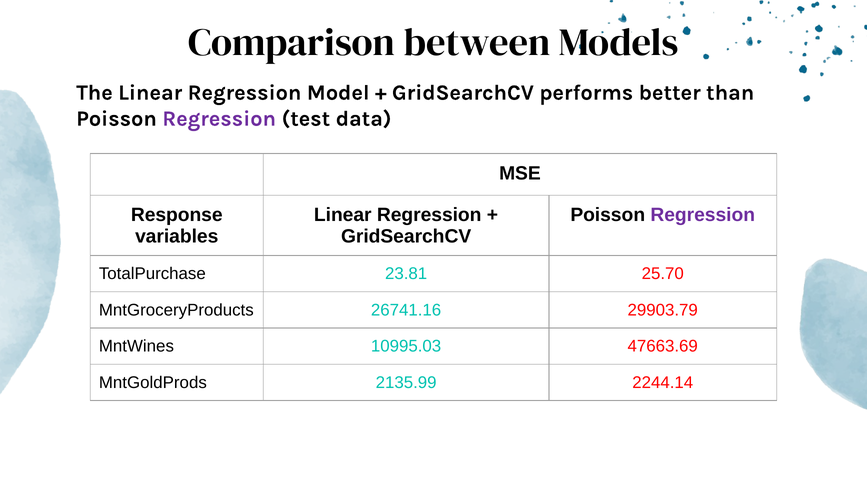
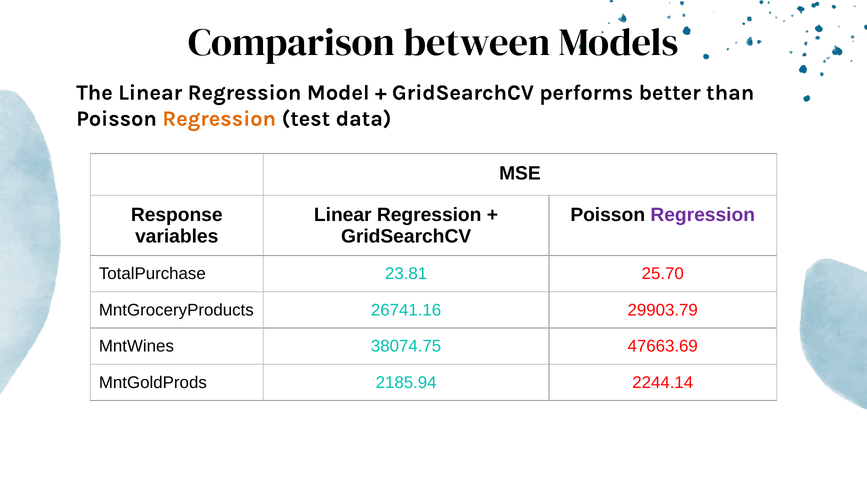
Regression colour: purple -> orange (219, 118)
10995.03: 10995.03 -> 38074.75 (406, 346)
2135.99: 2135.99 -> 2185.94 (406, 382)
